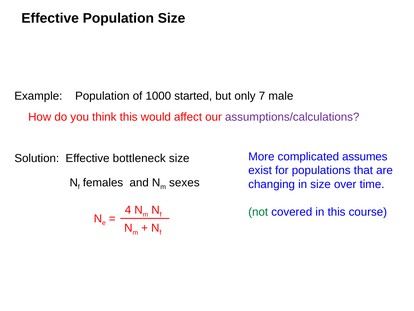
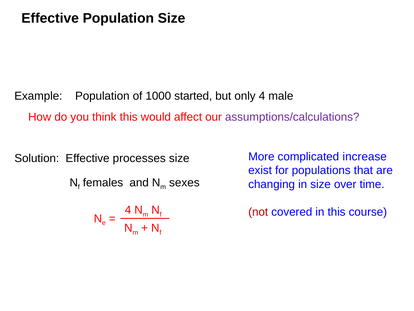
only 7: 7 -> 4 (262, 96)
assumes: assumes -> increase (365, 156)
bottleneck: bottleneck -> processes (139, 158)
not colour: green -> red (258, 212)
